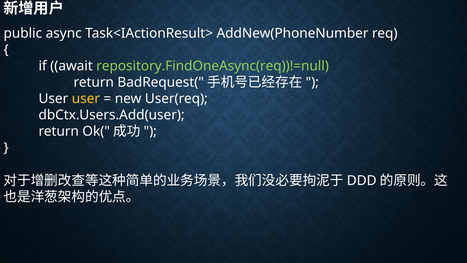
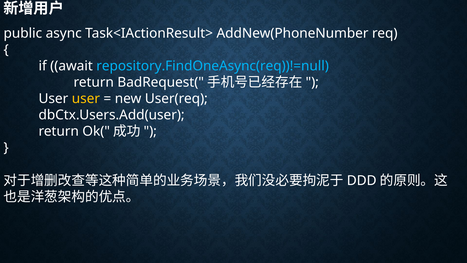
repository.FindOneAsync(req))!=null colour: light green -> light blue (213, 66)
